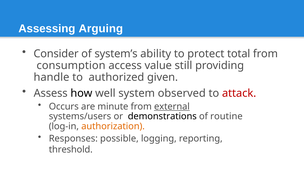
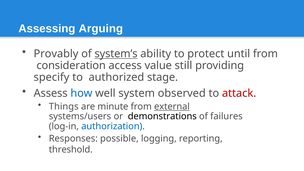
Consider: Consider -> Provably (56, 54)
system’s underline: none -> present (116, 54)
total: total -> until (239, 54)
consumption: consumption -> consideration (71, 65)
handle: handle -> specify (51, 77)
given: given -> stage (163, 77)
how colour: black -> blue (81, 93)
Occurs: Occurs -> Things (64, 107)
routine: routine -> failures (226, 116)
authorization colour: orange -> blue (113, 126)
